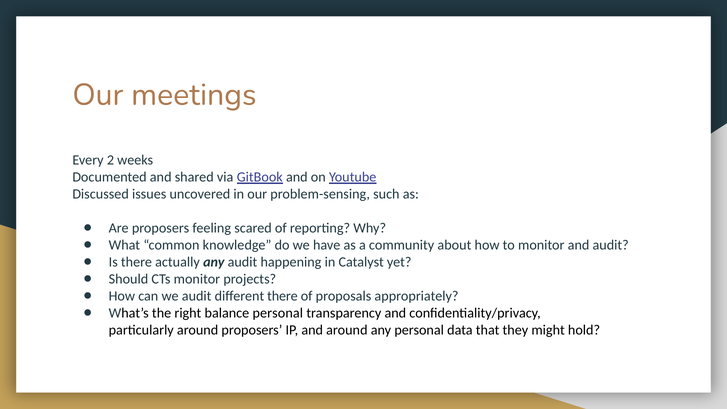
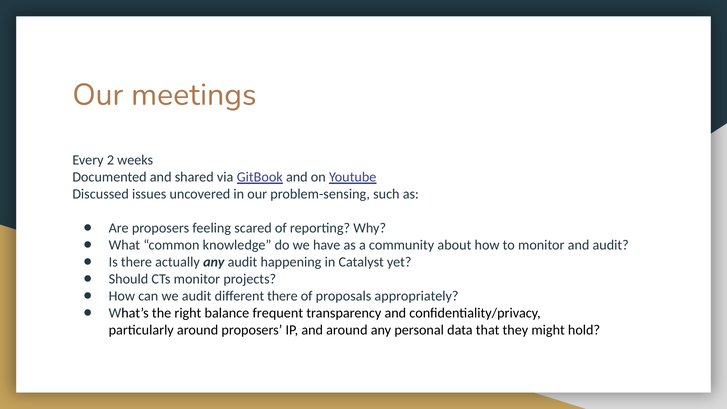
balance personal: personal -> frequent (278, 313)
